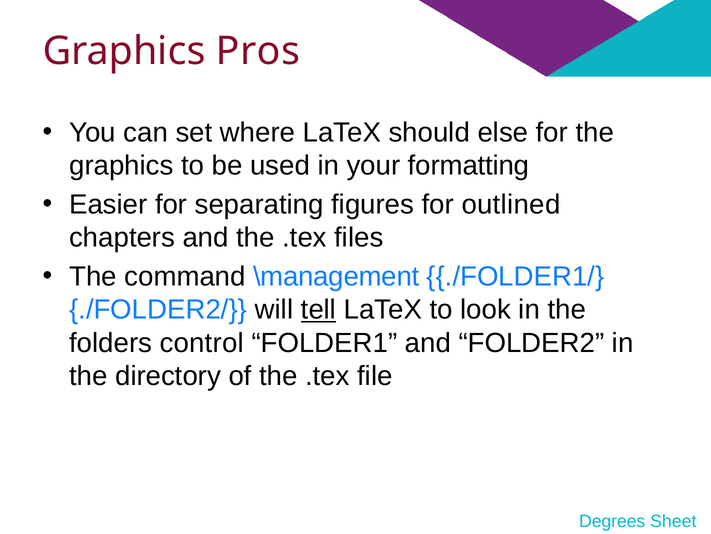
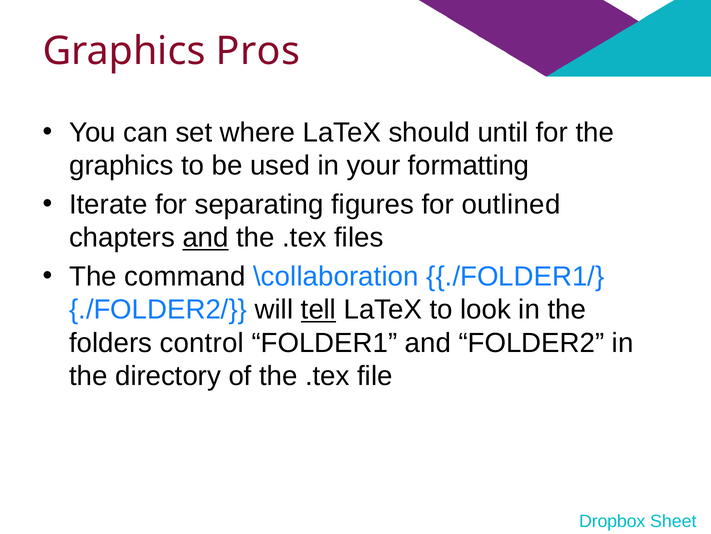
else: else -> until (503, 132)
Easier: Easier -> Iterate (108, 204)
and underline: none -> present (206, 237)
\management: \management -> \collaboration (336, 276)
Degrees: Degrees -> Dropbox (612, 521)
